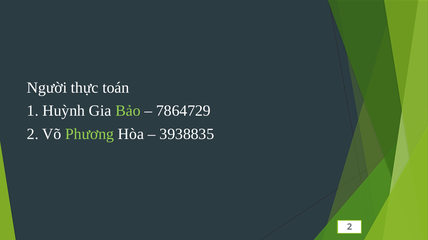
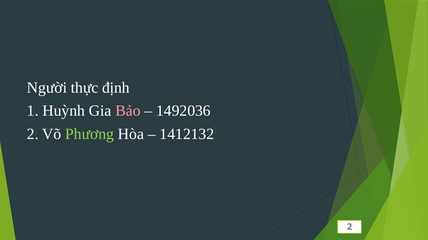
toán: toán -> định (116, 88)
Bảo colour: light green -> pink (128, 111)
7864729: 7864729 -> 1492036 (183, 111)
3938835: 3938835 -> 1412132 (187, 134)
